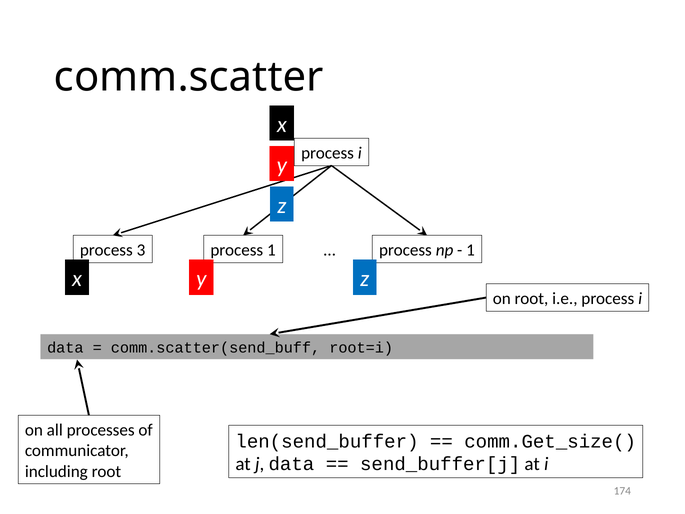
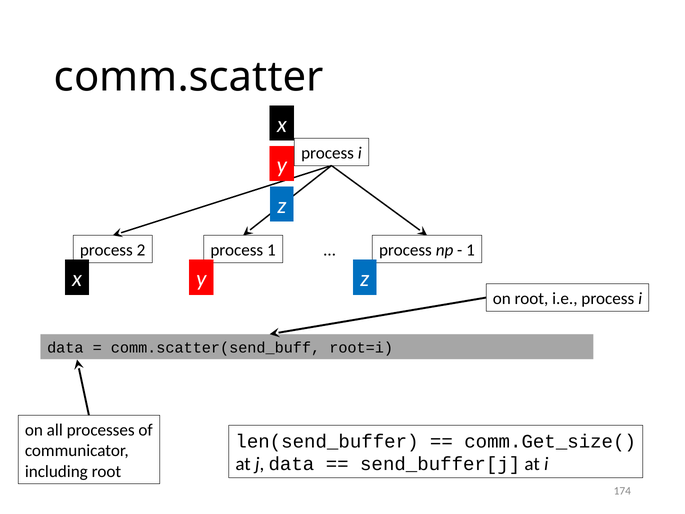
3: 3 -> 2 (141, 250)
